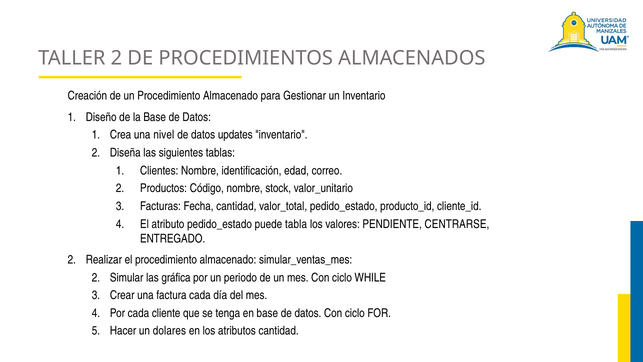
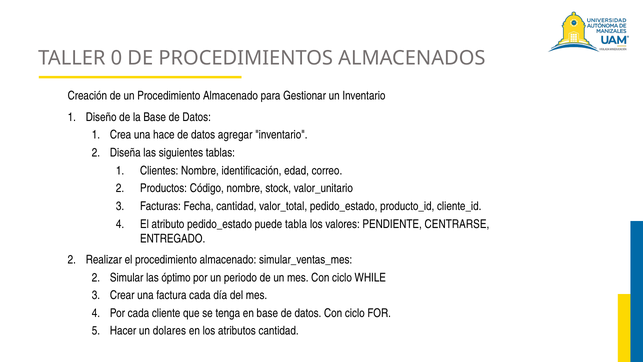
TALLER 2: 2 -> 0 (116, 58)
nivel: nivel -> hace (164, 135)
updates: updates -> agregar (235, 135)
gráfica: gráfica -> óptimo (176, 277)
